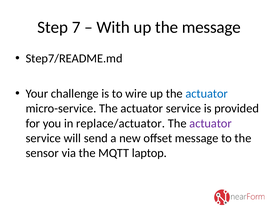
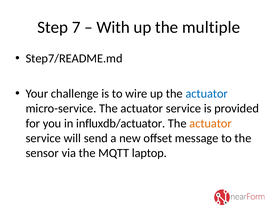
the message: message -> multiple (211, 27)
replace/actuator: replace/actuator -> influxdb/actuator (121, 123)
actuator colour: purple -> orange (211, 123)
